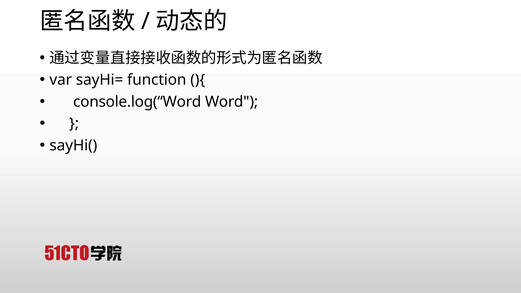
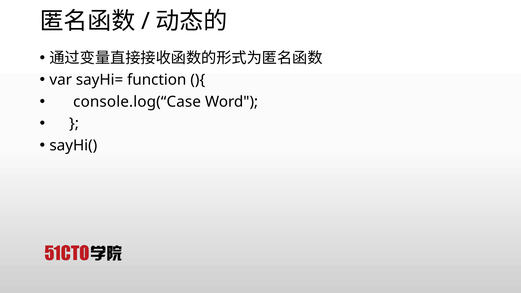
console.log(“Word: console.log(“Word -> console.log(“Case (137, 102)
